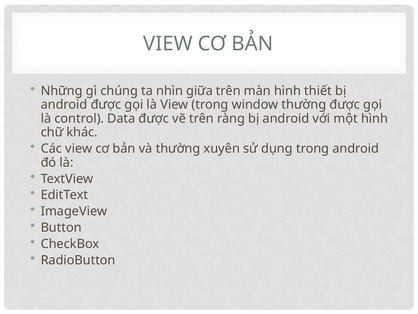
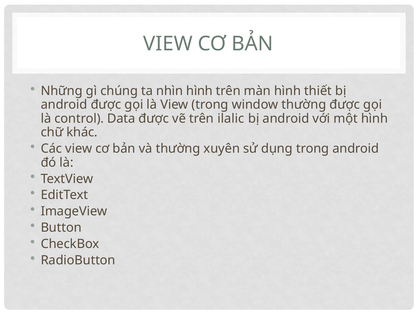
nhìn giữa: giữa -> hình (200, 91)
ràng: ràng -> ilalic (231, 118)
